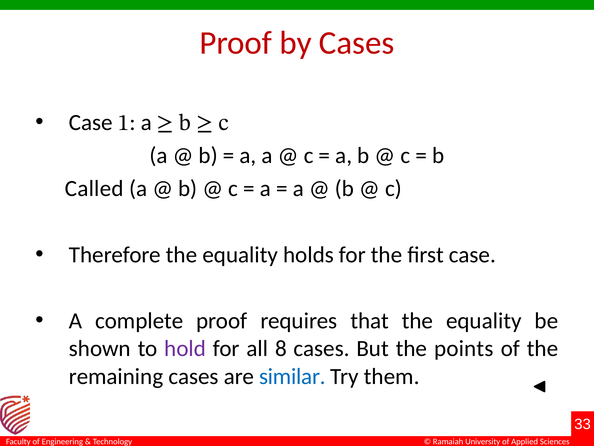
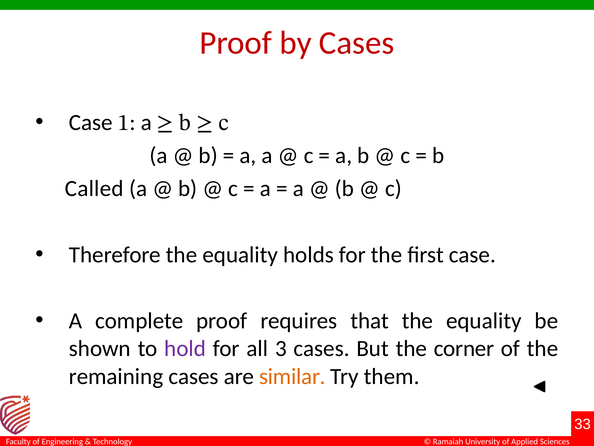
8: 8 -> 3 (281, 348)
points: points -> corner (464, 348)
similar colour: blue -> orange (292, 376)
